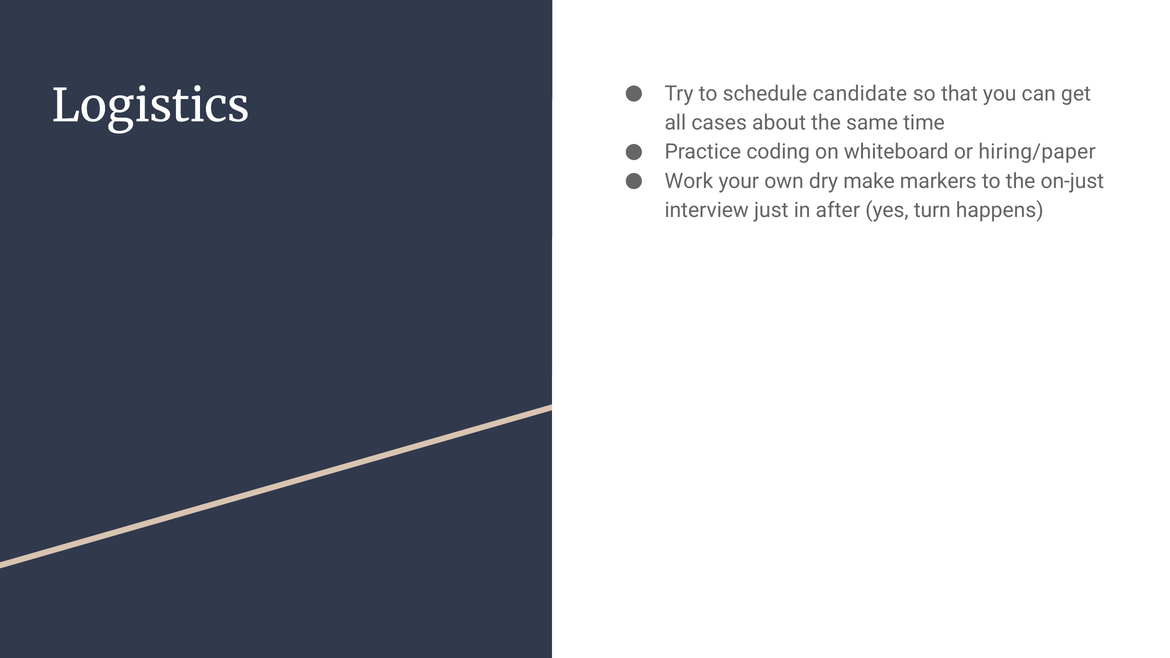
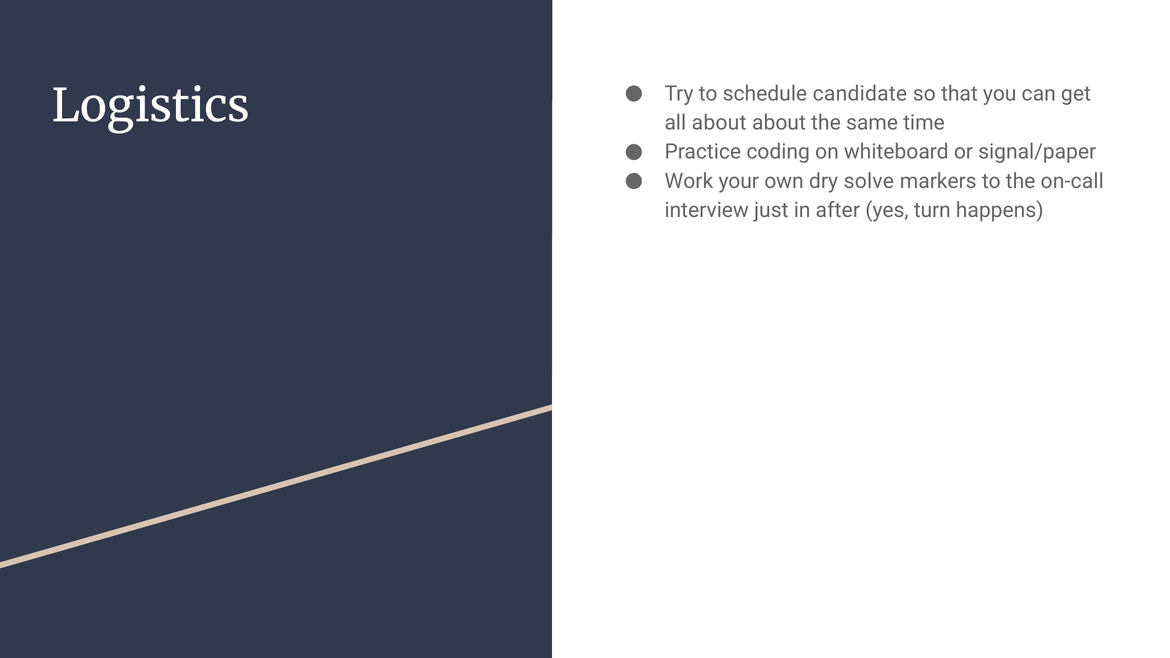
all cases: cases -> about (719, 123)
hiring/paper: hiring/paper -> signal/paper (1037, 152)
make: make -> solve (869, 181)
on-just: on-just -> on-call (1072, 181)
